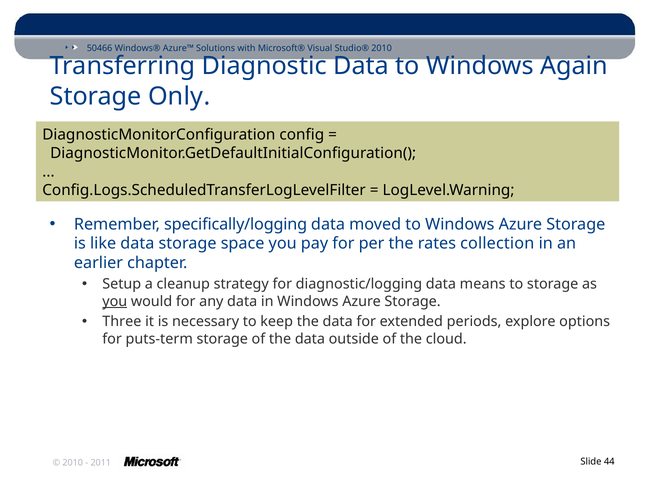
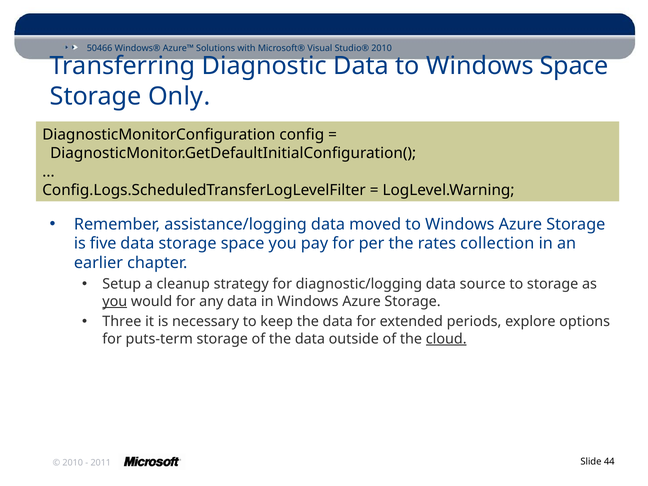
Windows Again: Again -> Space (574, 66)
specifically/logging: specifically/logging -> assistance/logging (236, 224)
like: like -> five (103, 244)
means: means -> source (483, 284)
cloud underline: none -> present (446, 339)
